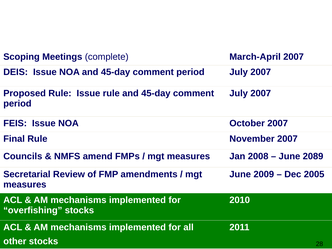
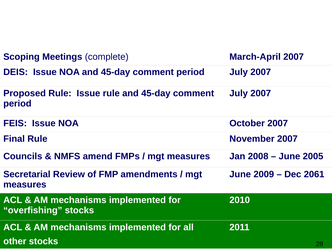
2089: 2089 -> 2005 (313, 156)
2005: 2005 -> 2061 (314, 174)
